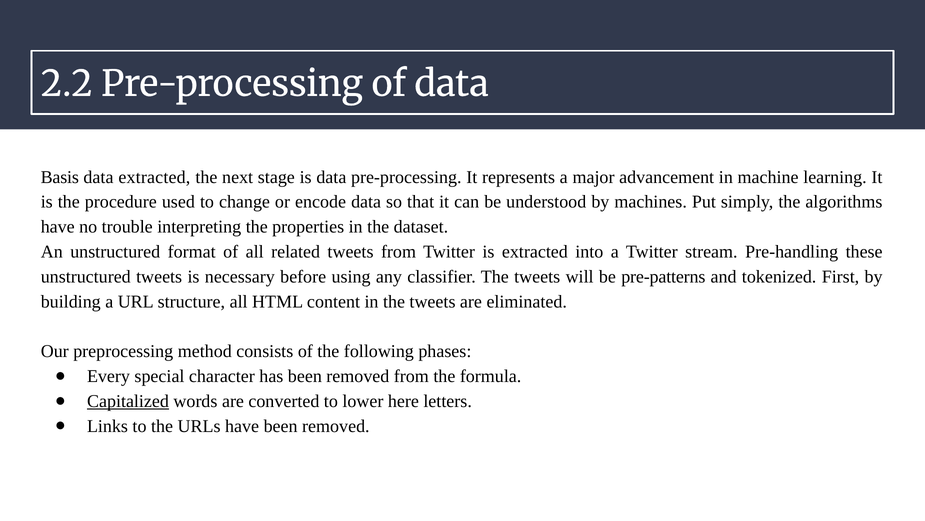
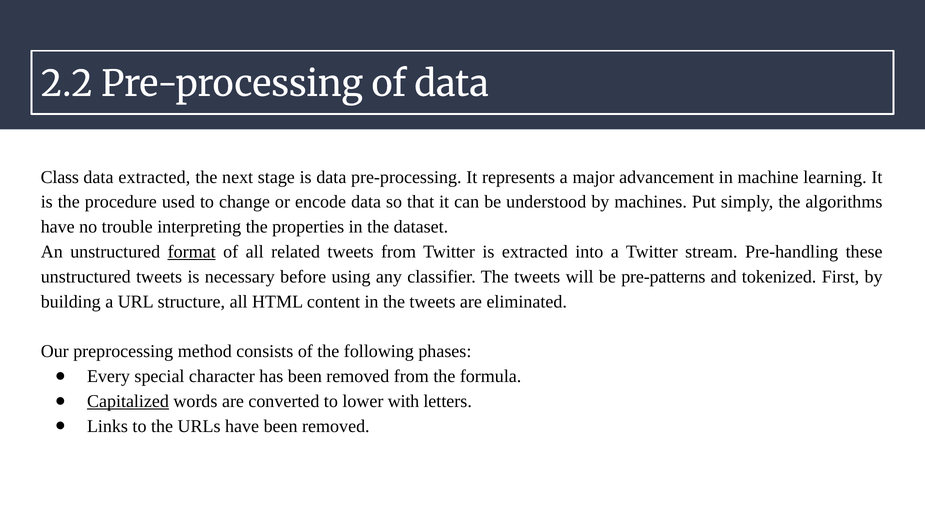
Basis: Basis -> Class (60, 177)
format underline: none -> present (192, 252)
here: here -> with (403, 401)
